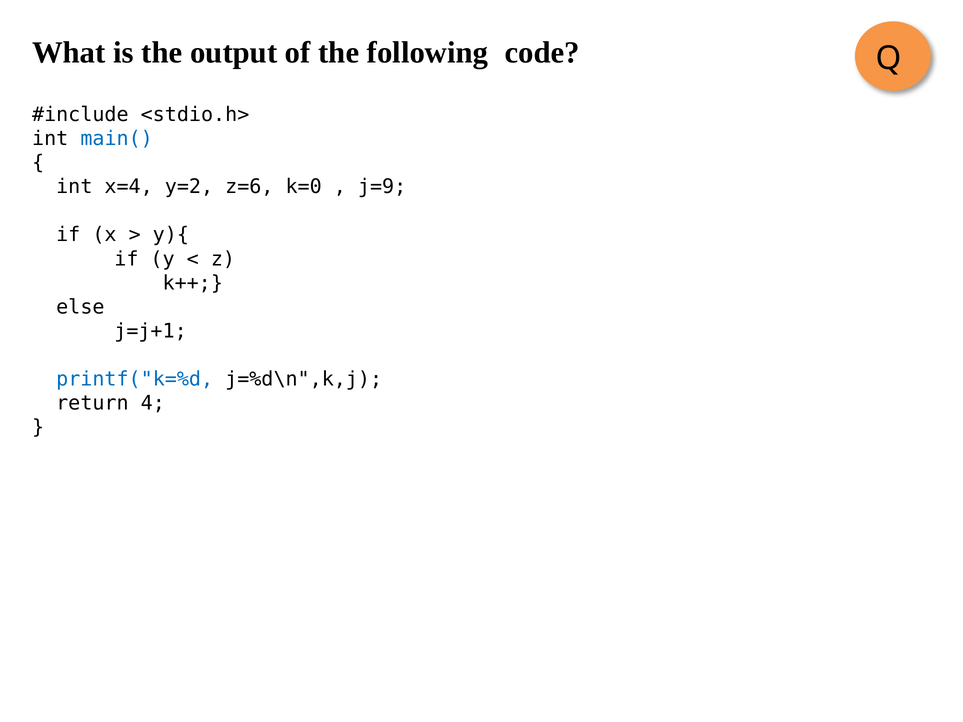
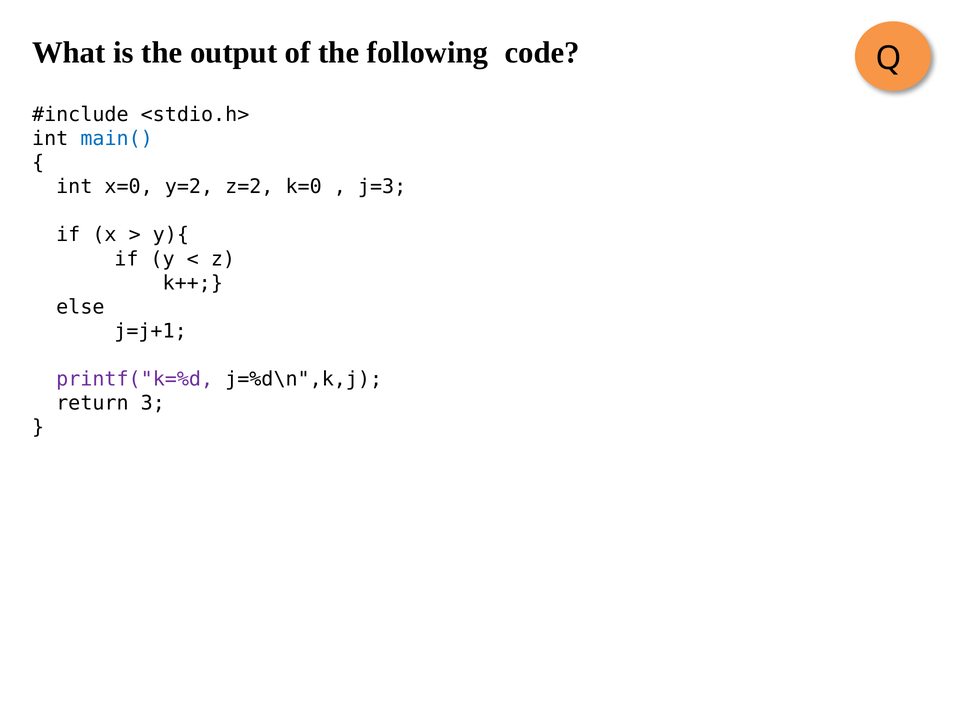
x=4: x=4 -> x=0 (129, 187)
z=6: z=6 -> z=2 (249, 187)
j=9: j=9 -> j=3 (382, 187)
printf("k=%d colour: blue -> purple (135, 379)
4: 4 -> 3 (153, 403)
